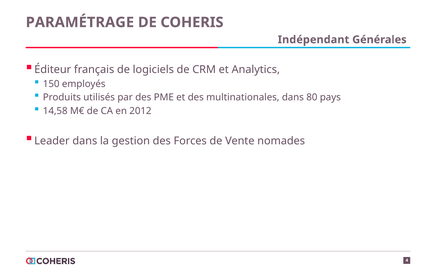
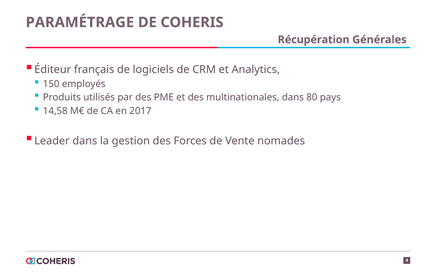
Indépendant: Indépendant -> Récupération (314, 40)
2012: 2012 -> 2017 (140, 111)
